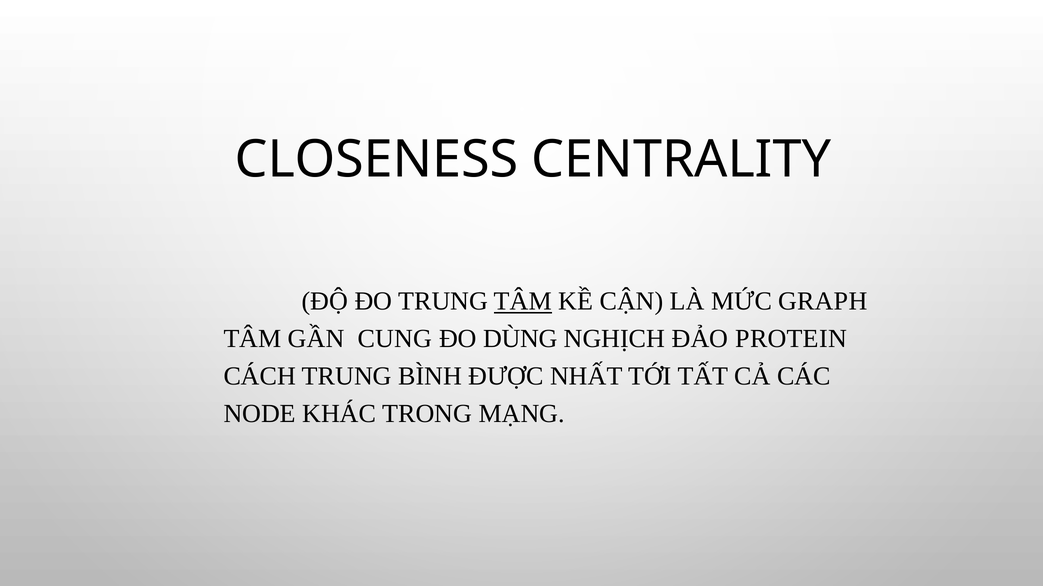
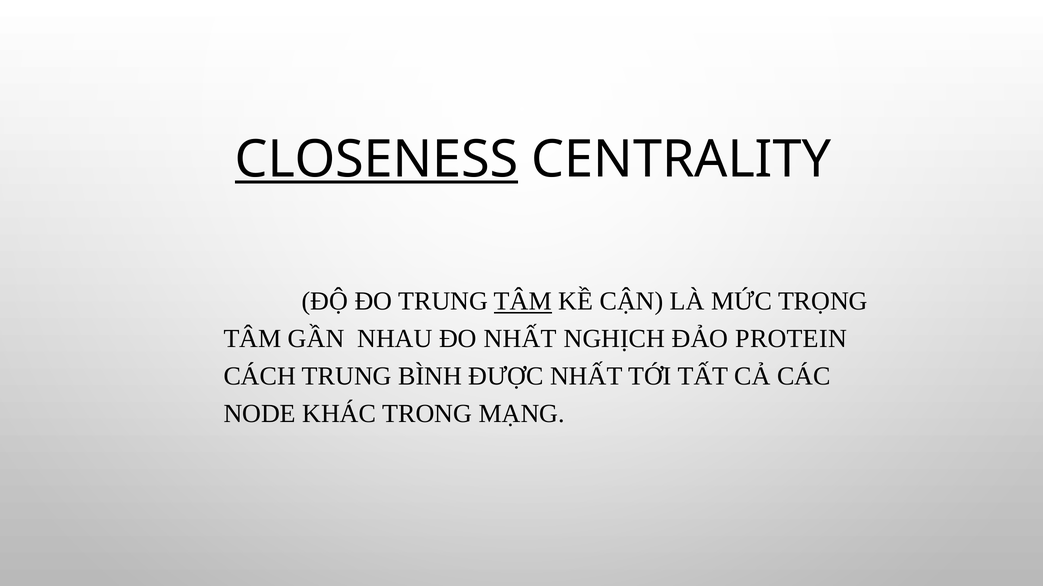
CLOSENESS underline: none -> present (376, 160)
GRAPH: GRAPH -> TRỌNG (823, 302)
CUNG: CUNG -> NHAU (395, 339)
ĐO DÙNG: DÙNG -> NHẤT (520, 339)
